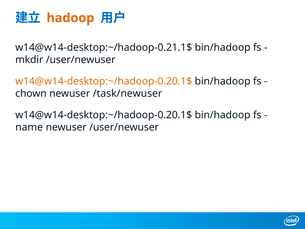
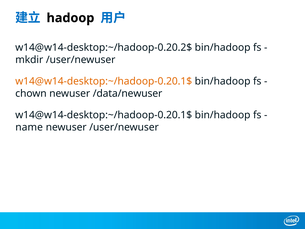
hadoop colour: orange -> black (70, 18)
w14@w14-desktop:~/hadoop-0.21.1$: w14@w14-desktop:~/hadoop-0.21.1$ -> w14@w14-desktop:~/hadoop-0.20.2$ (104, 47)
/task/newuser: /task/newuser -> /data/newuser (128, 93)
